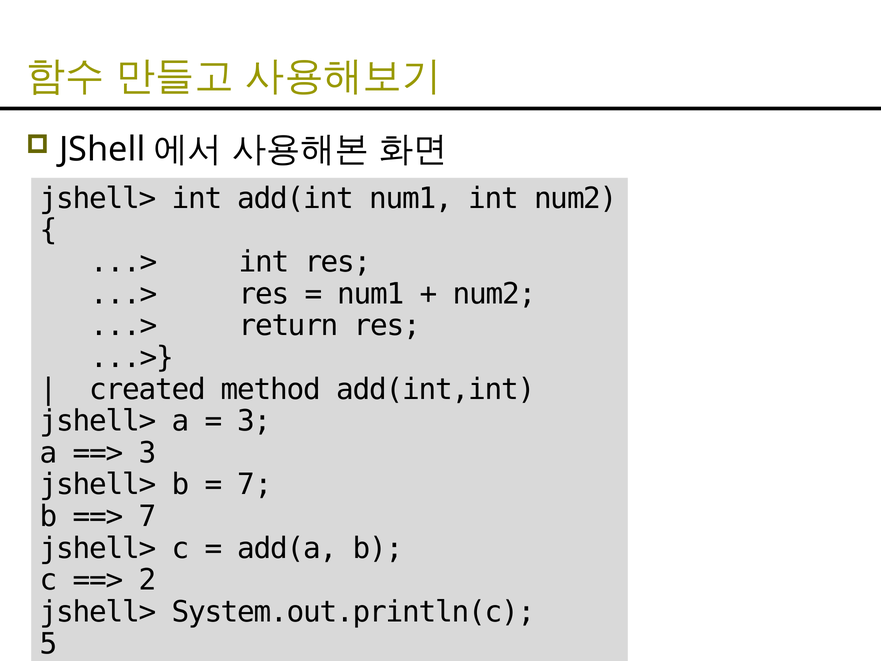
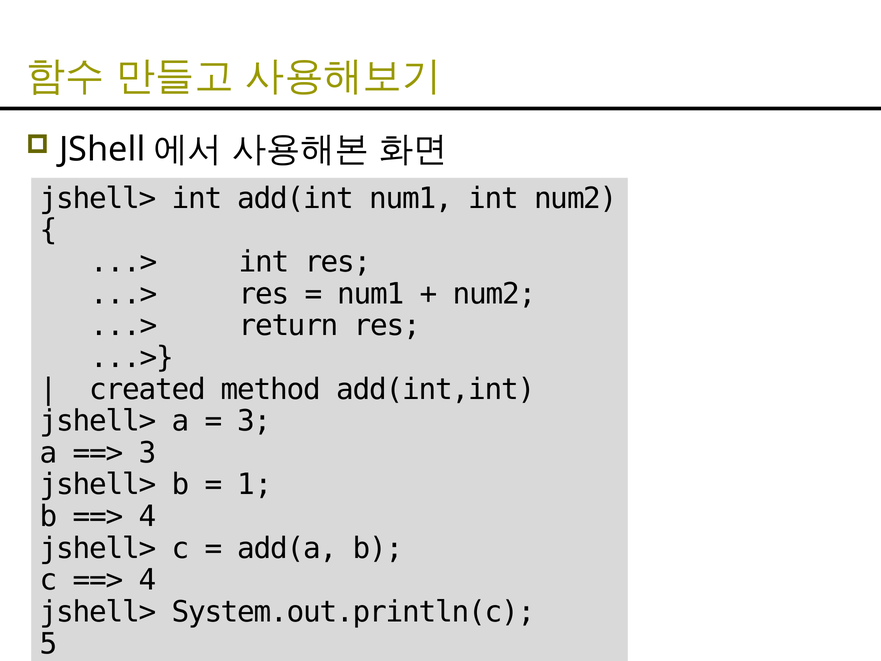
7: 7 -> 1 (255, 485)
7: 7 -> 4 (147, 516)
2: 2 -> 4 (147, 580)
